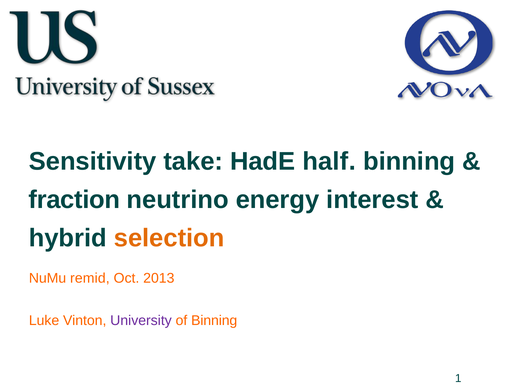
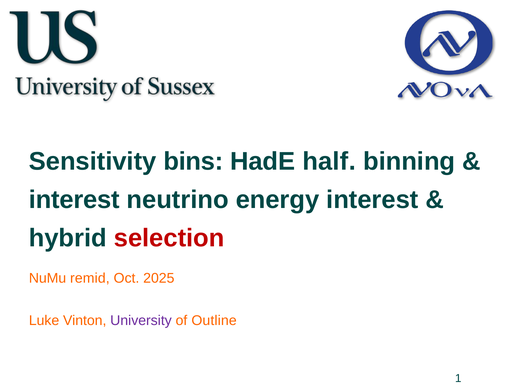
take: take -> bins (193, 161)
fraction: fraction -> interest (74, 200)
selection colour: orange -> red (169, 238)
2013: 2013 -> 2025 (159, 278)
of Binning: Binning -> Outline (214, 320)
